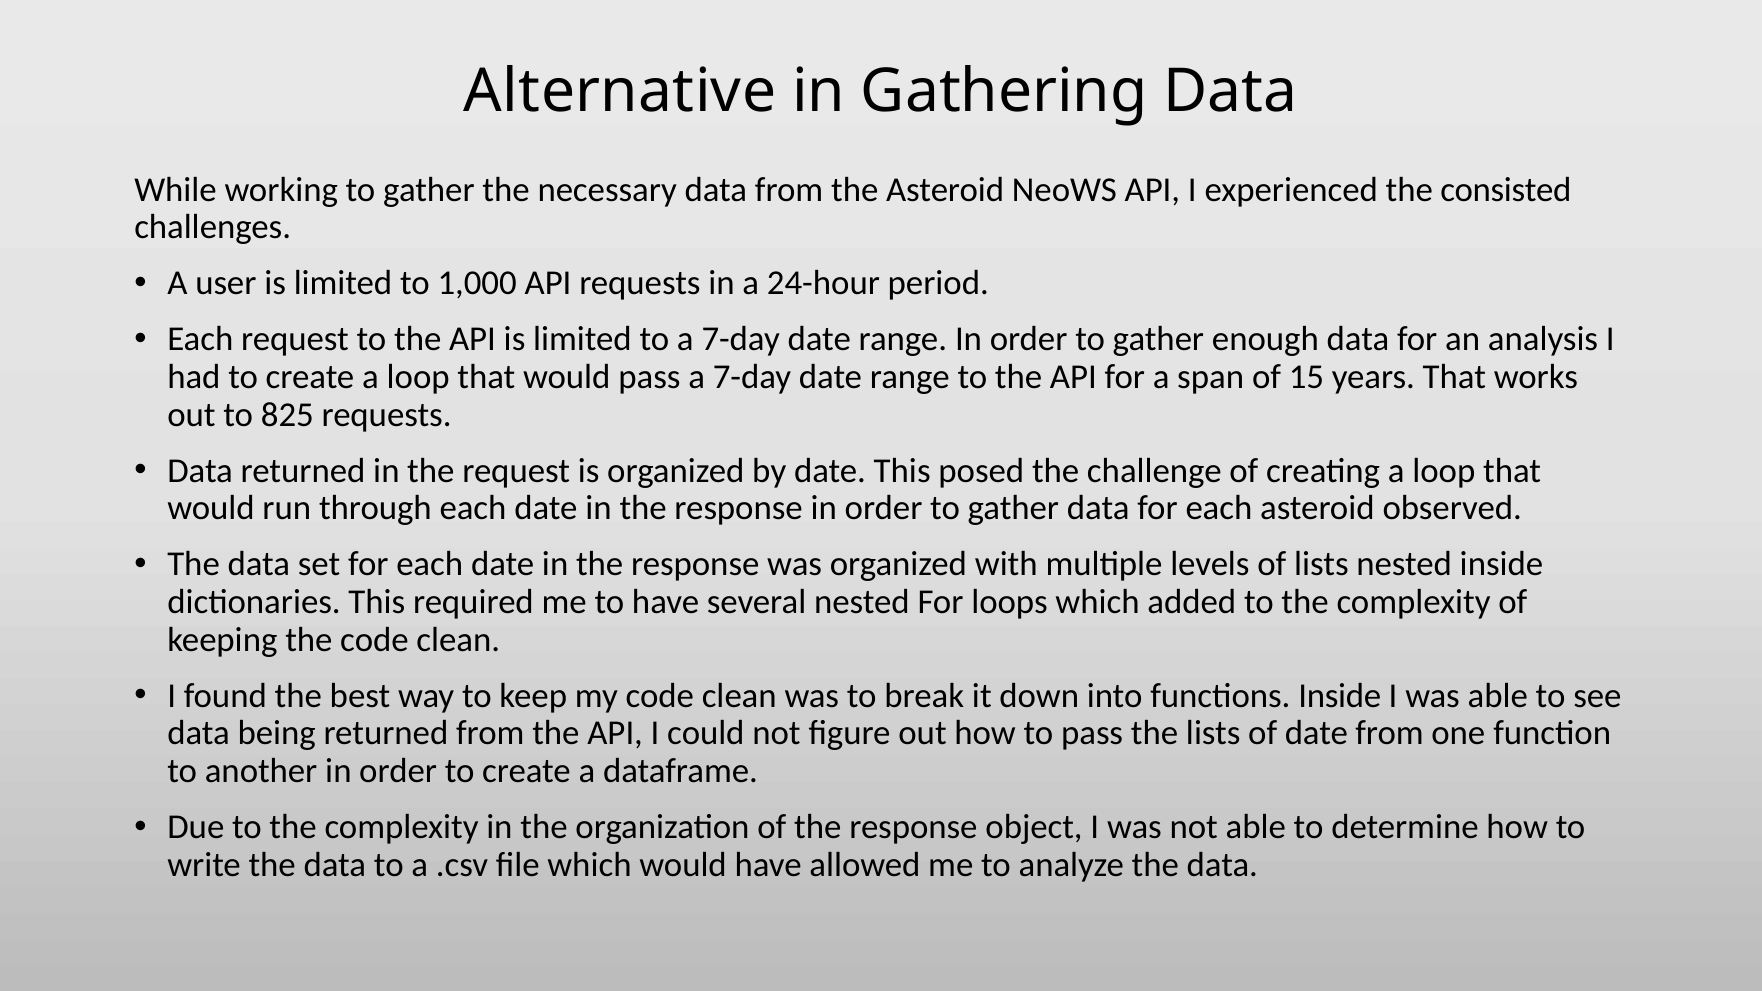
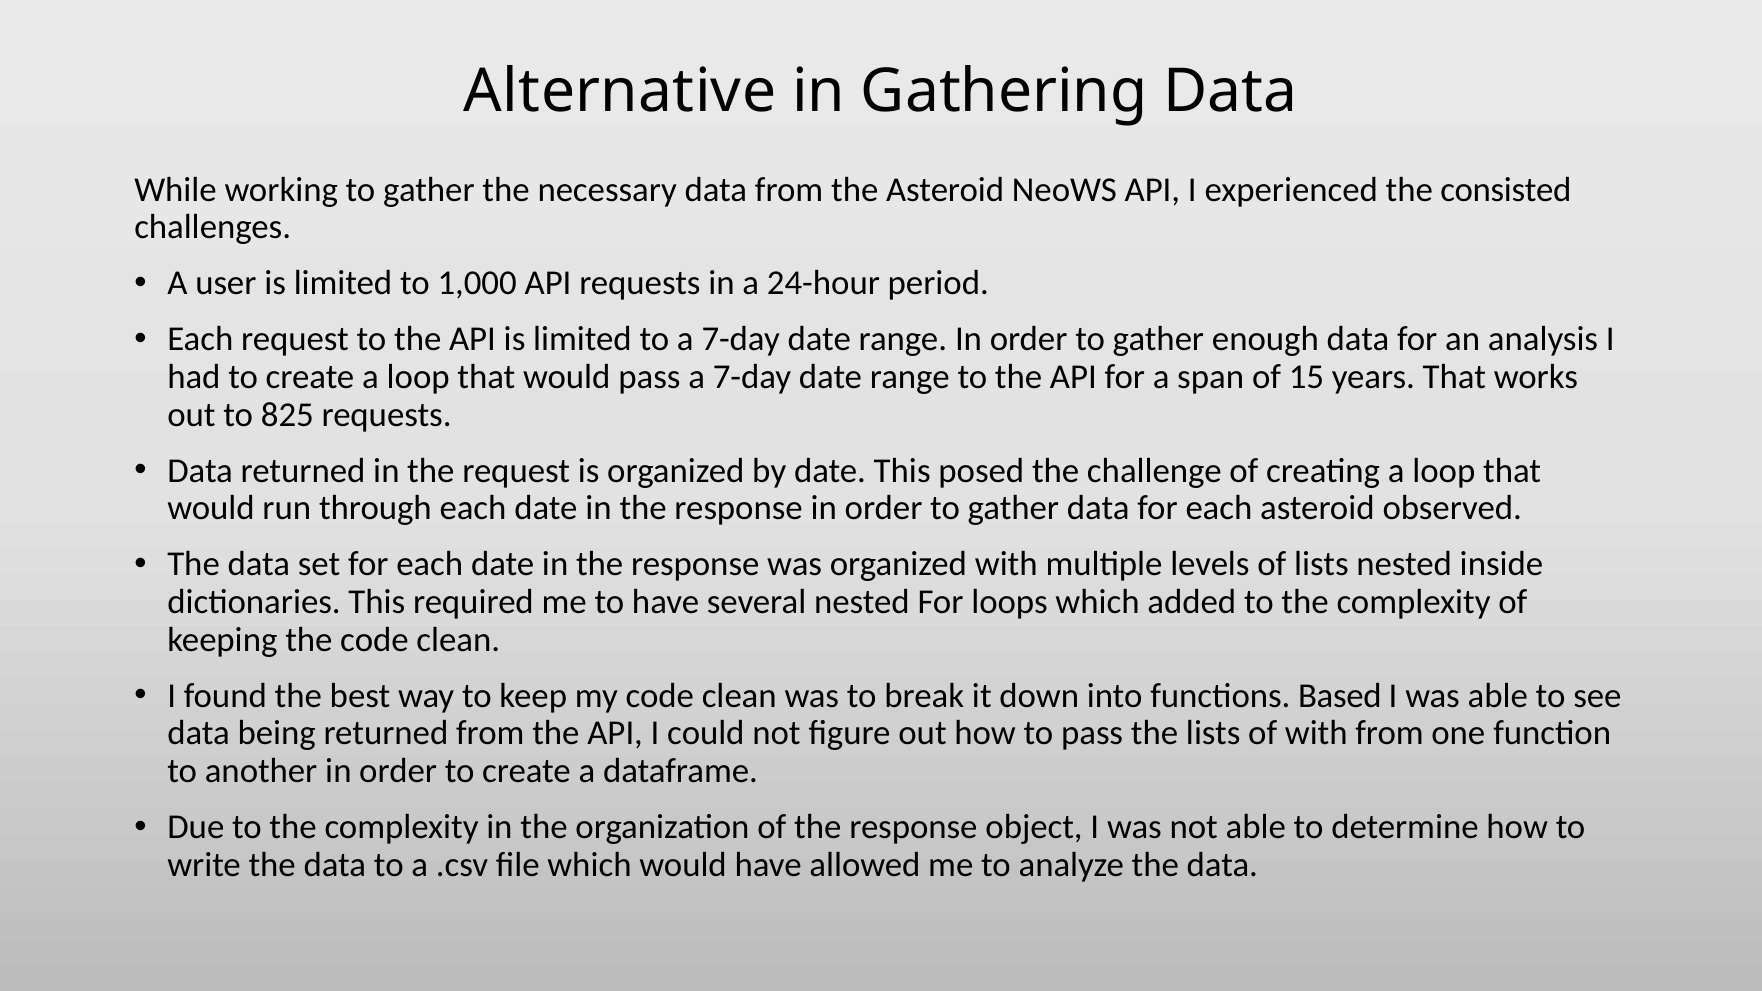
functions Inside: Inside -> Based (1340, 696)
of date: date -> with (1316, 733)
